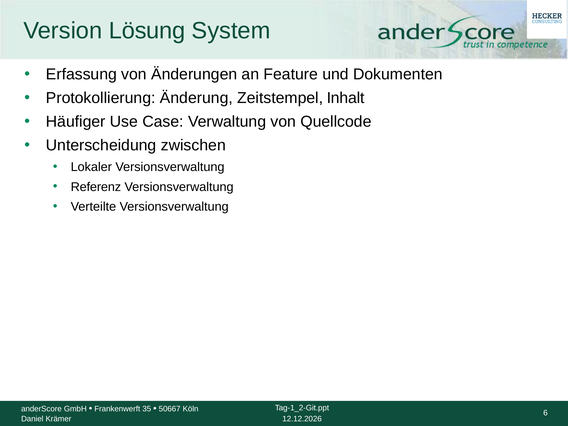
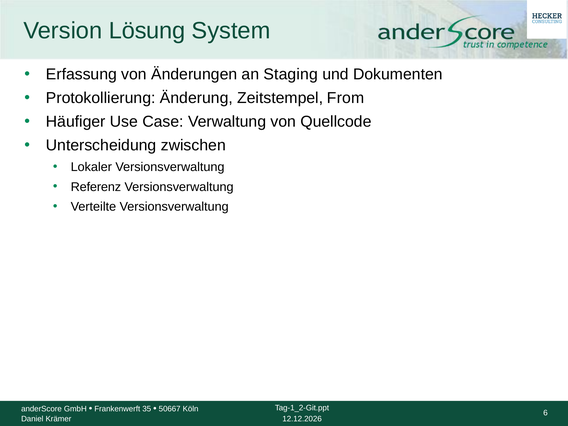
Feature: Feature -> Staging (291, 74)
Inhalt: Inhalt -> From (346, 98)
